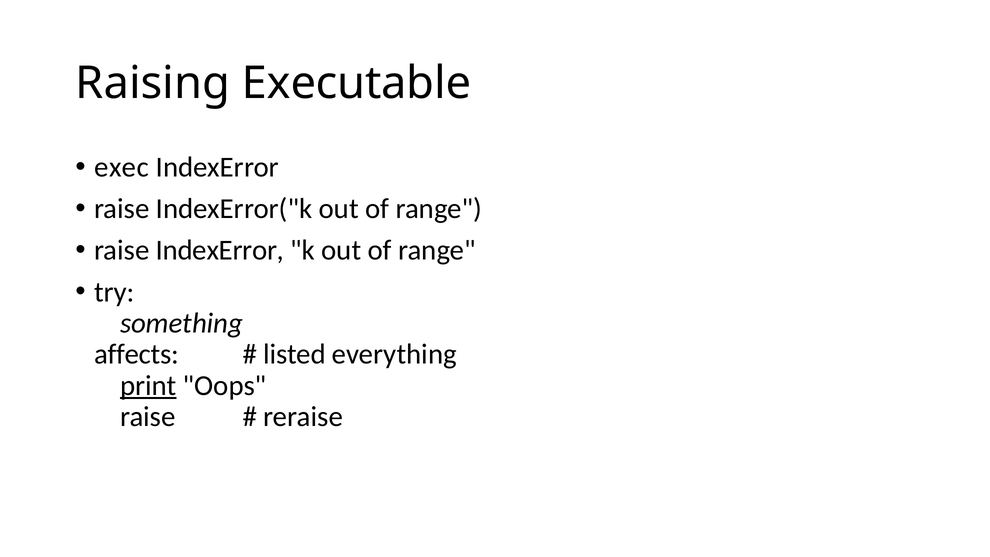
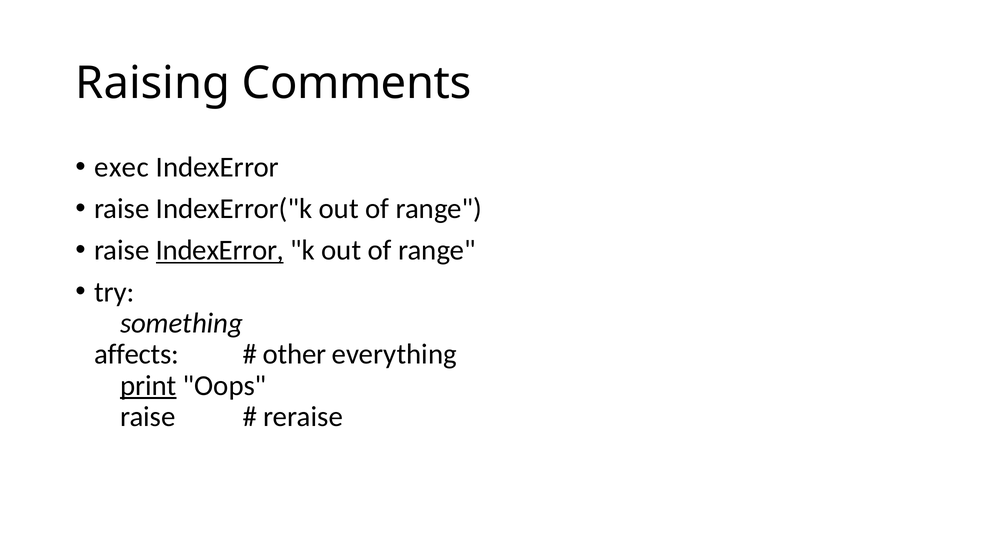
Executable: Executable -> Comments (357, 83)
IndexError underline: none -> present (220, 250)
listed: listed -> other (295, 354)
